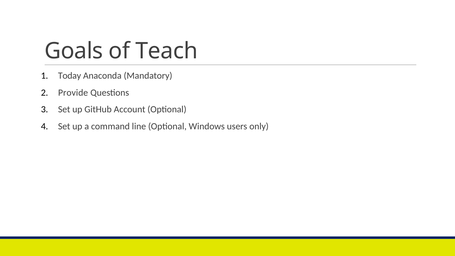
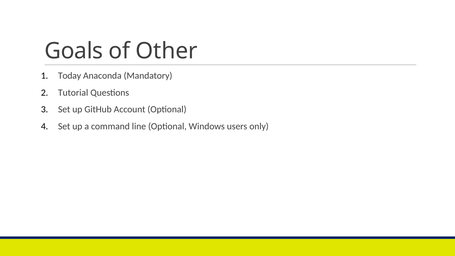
Teach: Teach -> Other (167, 51)
Provide: Provide -> Tutorial (73, 93)
